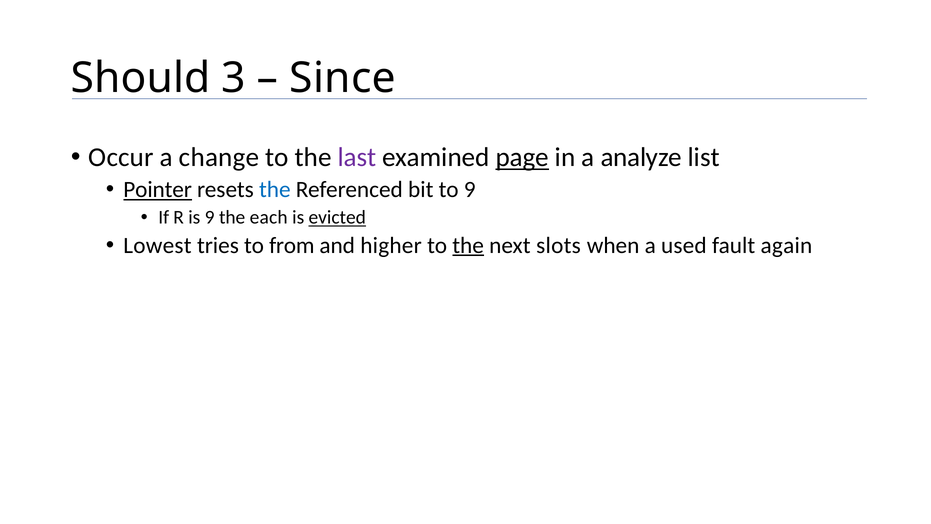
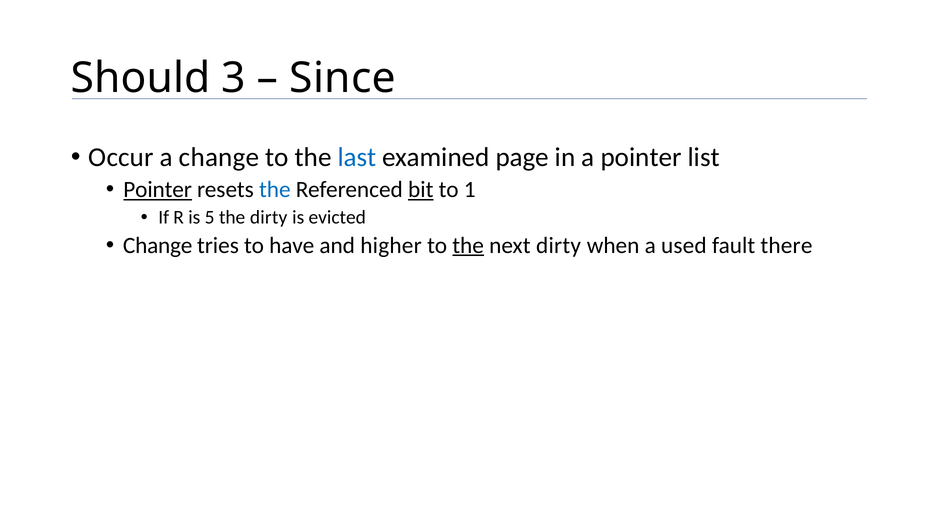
last colour: purple -> blue (357, 157)
page underline: present -> none (522, 157)
a analyze: analyze -> pointer (641, 157)
bit underline: none -> present (421, 189)
to 9: 9 -> 1 (470, 189)
is 9: 9 -> 5 (210, 217)
the each: each -> dirty (269, 217)
evicted underline: present -> none (337, 217)
Lowest: Lowest -> Change (158, 245)
from: from -> have (292, 245)
next slots: slots -> dirty (558, 245)
again: again -> there (786, 245)
